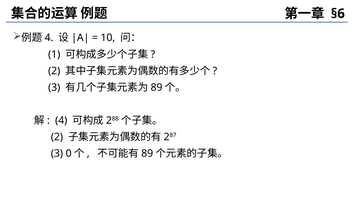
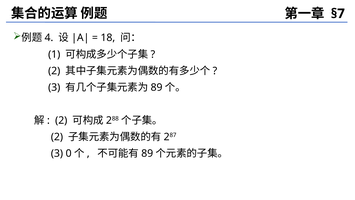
§6: §6 -> §7 (338, 14)
10: 10 -> 18 (108, 38)
4: 4 -> 2 (61, 120)
